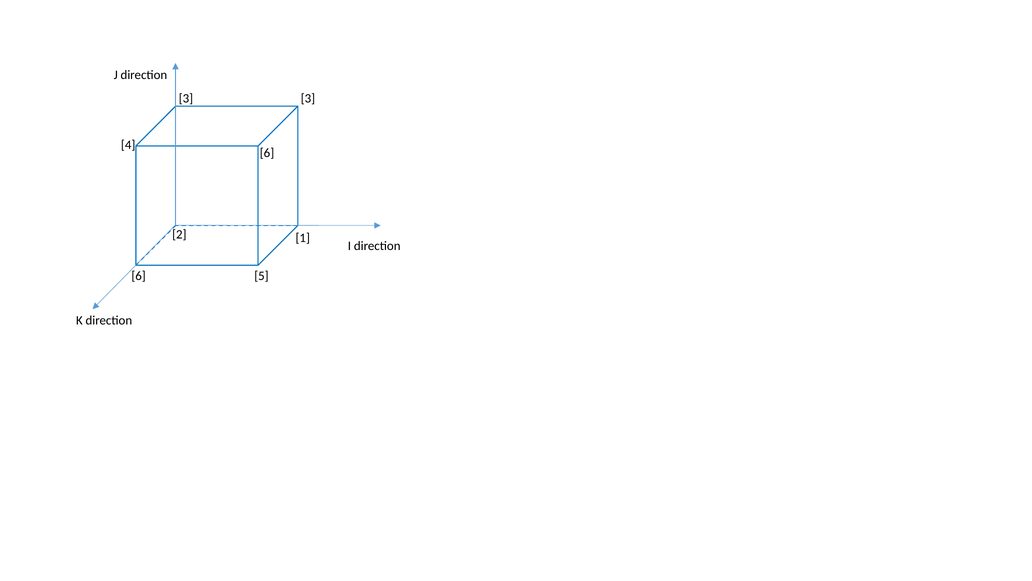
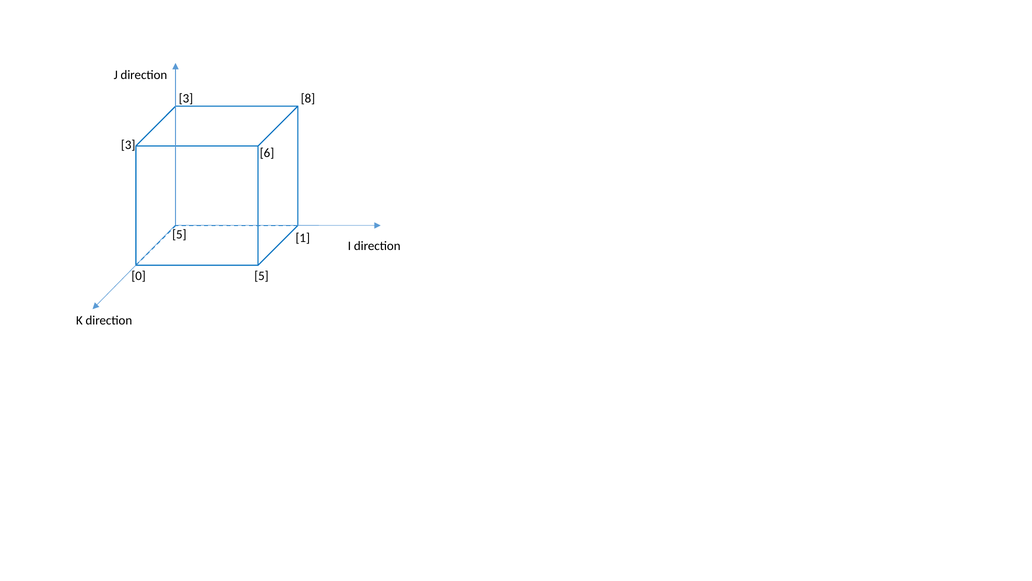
3: 3 -> 8 (308, 98)
4: 4 -> 3 (128, 145)
2: 2 -> 5 (179, 234)
6: 6 -> 0 (139, 276)
